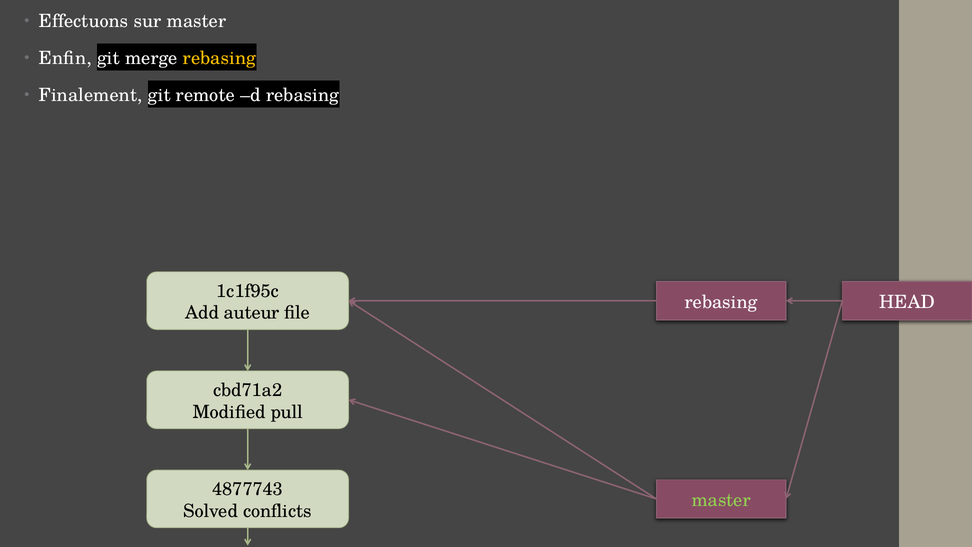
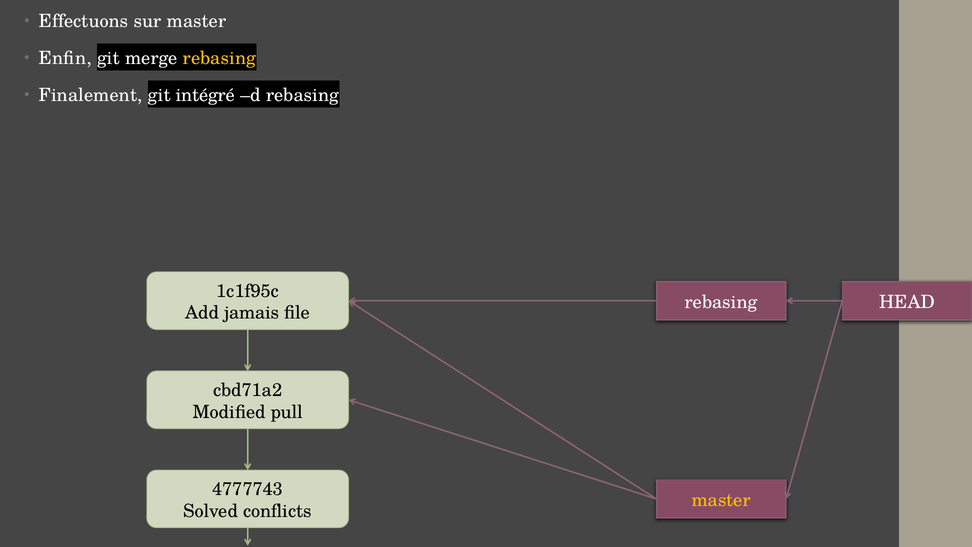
remote: remote -> intégré (205, 95)
auteur: auteur -> jamais (252, 313)
4877743: 4877743 -> 4777743 (248, 489)
master colour: light green -> yellow (721, 500)
